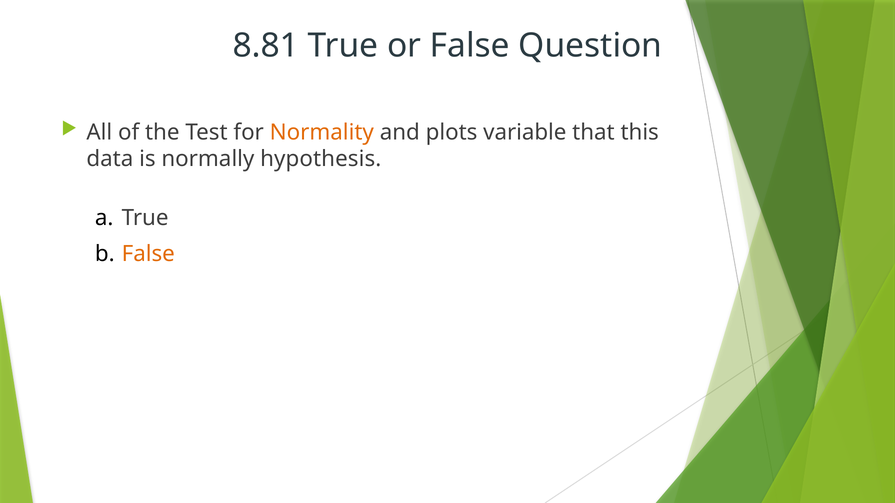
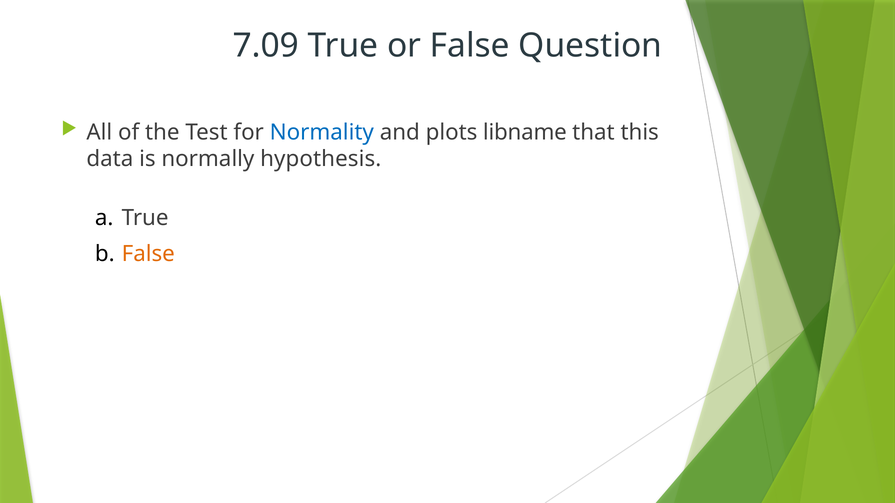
8.81: 8.81 -> 7.09 (266, 46)
Normality colour: orange -> blue (322, 132)
variable: variable -> libname (525, 132)
